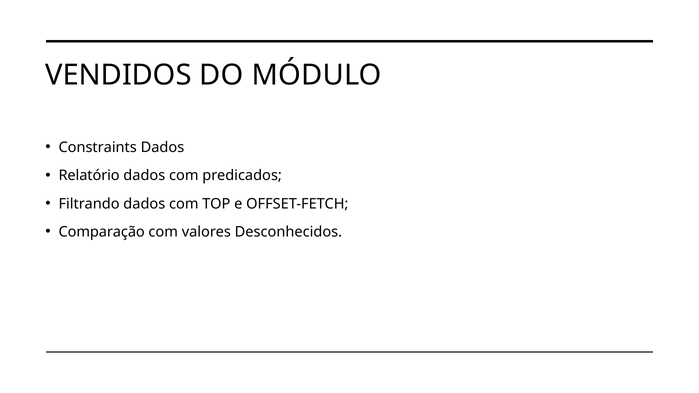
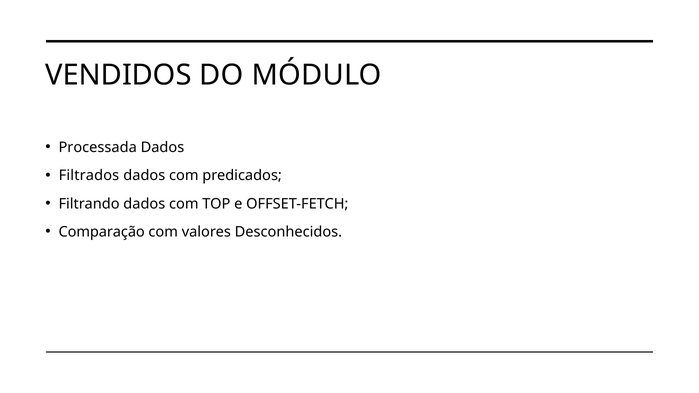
Constraints: Constraints -> Processada (98, 147)
Relatório: Relatório -> Filtrados (89, 176)
